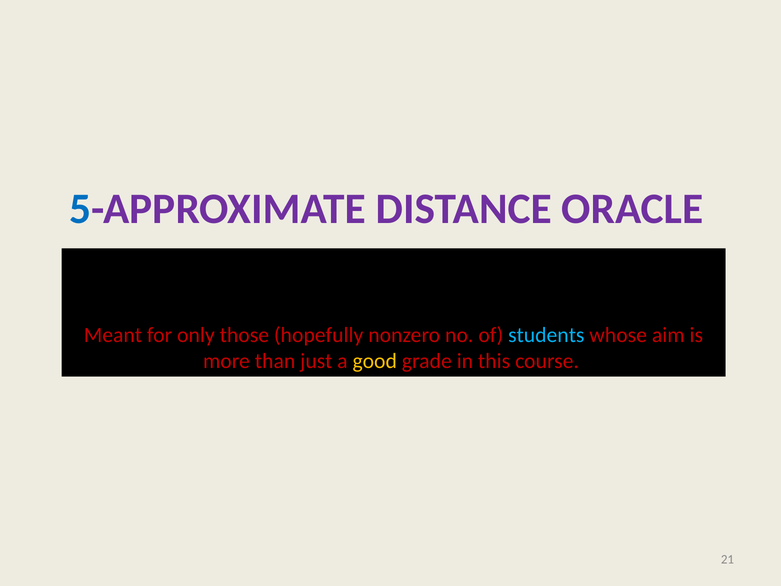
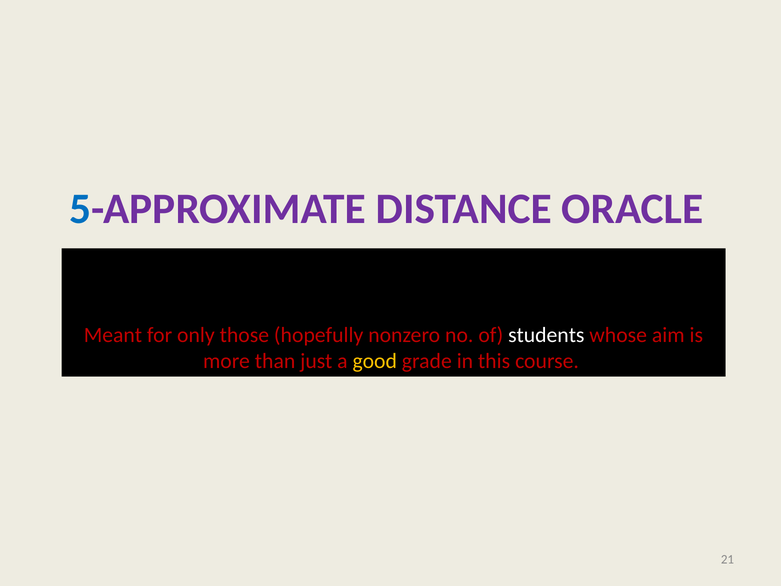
students colour: light blue -> white (546, 335)
